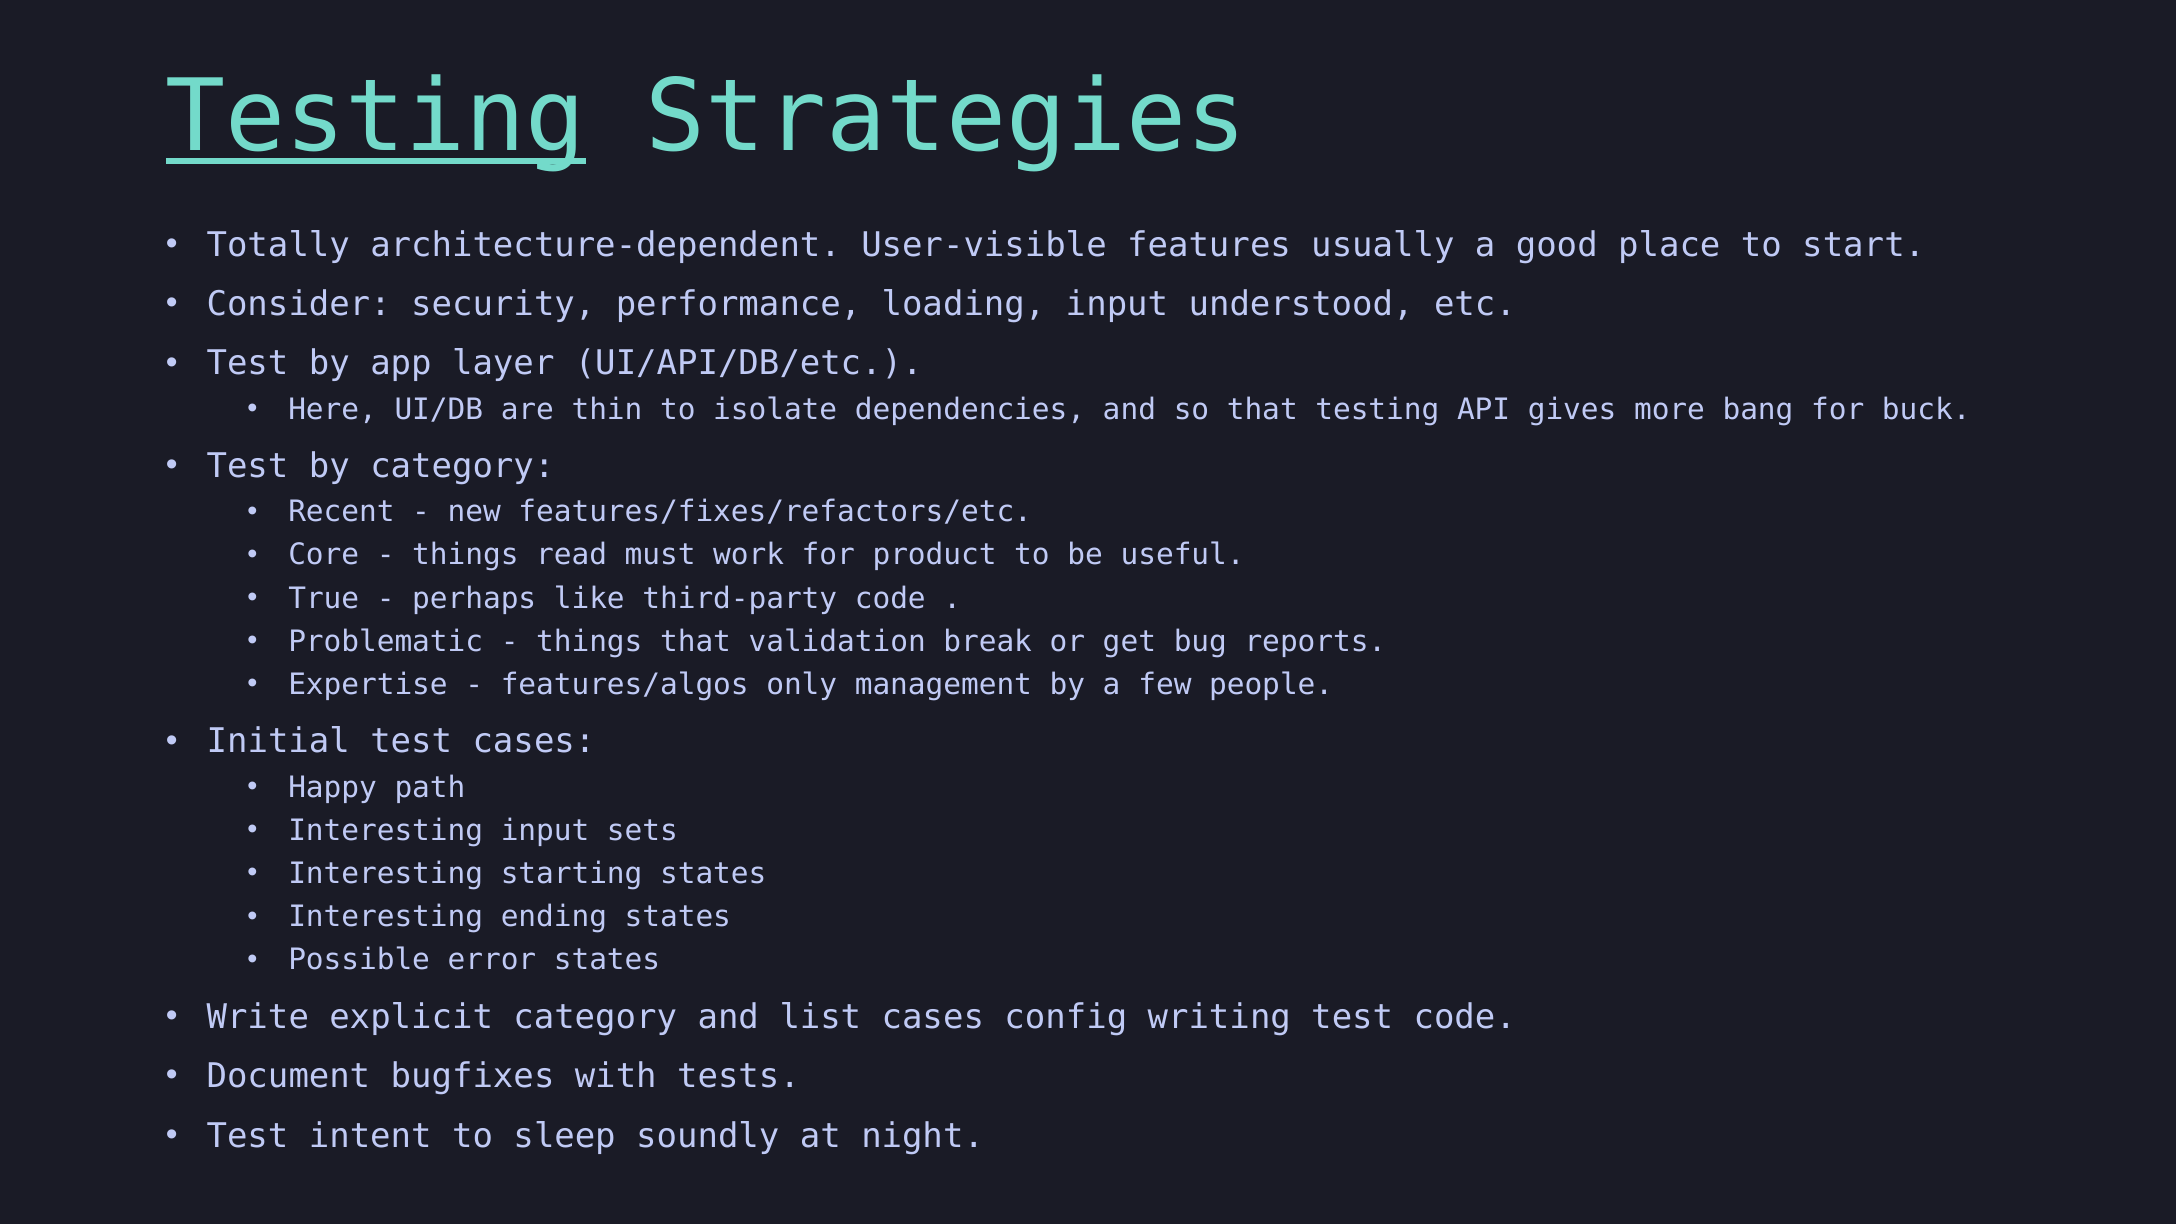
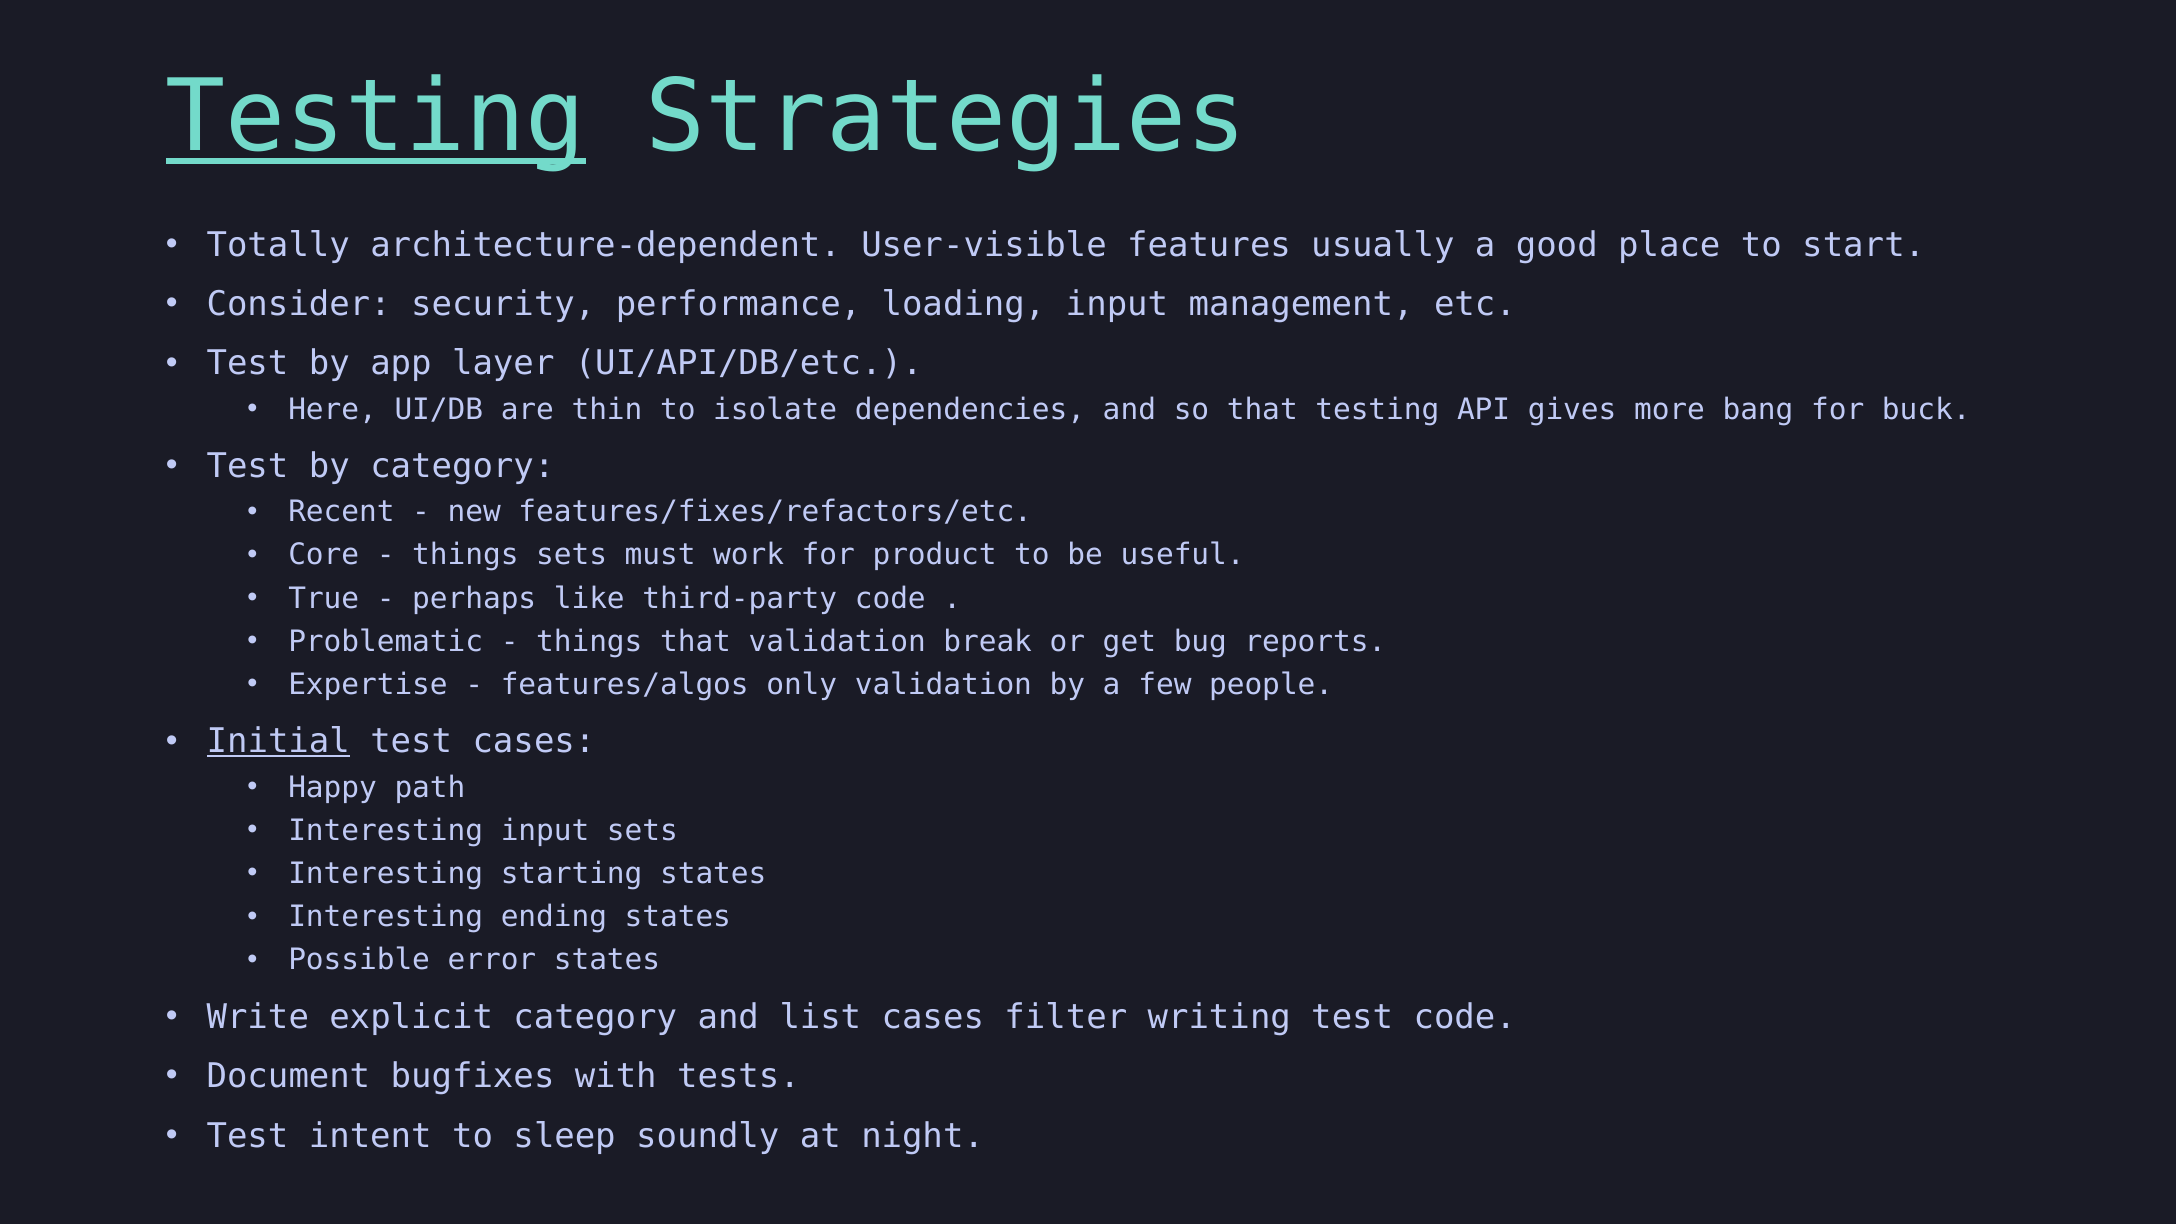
understood: understood -> management (1301, 304)
things read: read -> sets (572, 555)
only management: management -> validation (943, 685)
Initial underline: none -> present (278, 742)
config: config -> filter (1066, 1017)
